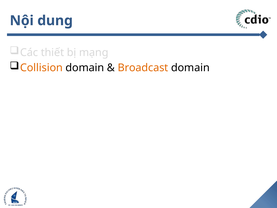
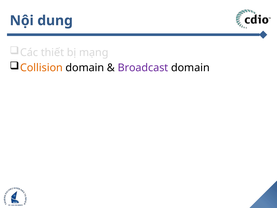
Broadcast colour: orange -> purple (143, 68)
